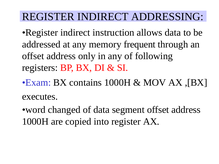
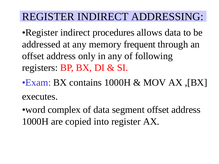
instruction: instruction -> procedures (114, 33)
changed: changed -> complex (64, 110)
